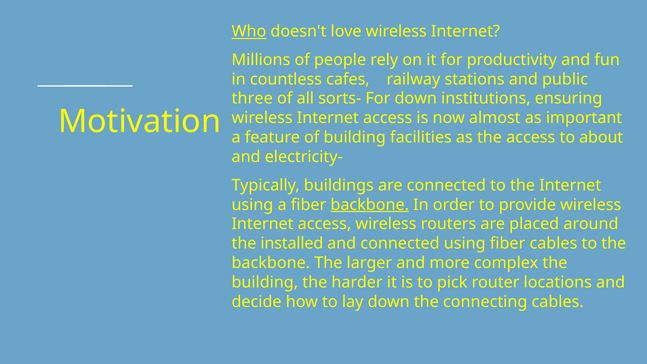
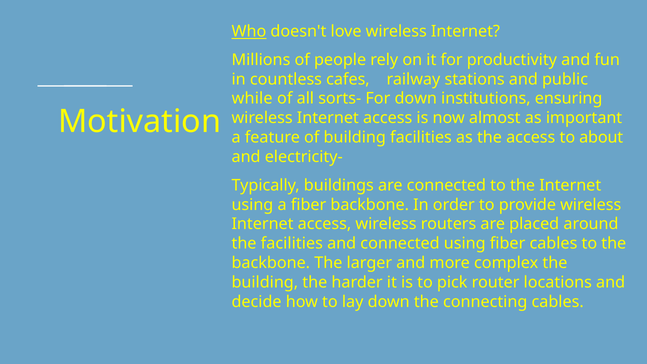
three: three -> while (252, 99)
backbone underline: present -> none (370, 205)
the installed: installed -> facilities (292, 244)
